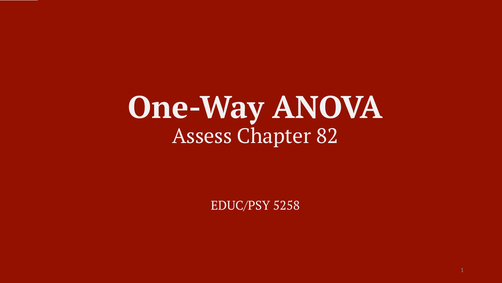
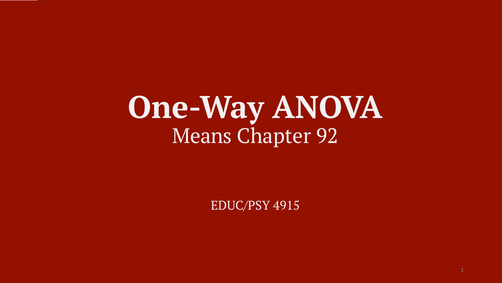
Assess: Assess -> Means (202, 136)
82: 82 -> 92 (327, 136)
5258: 5258 -> 4915 (286, 205)
